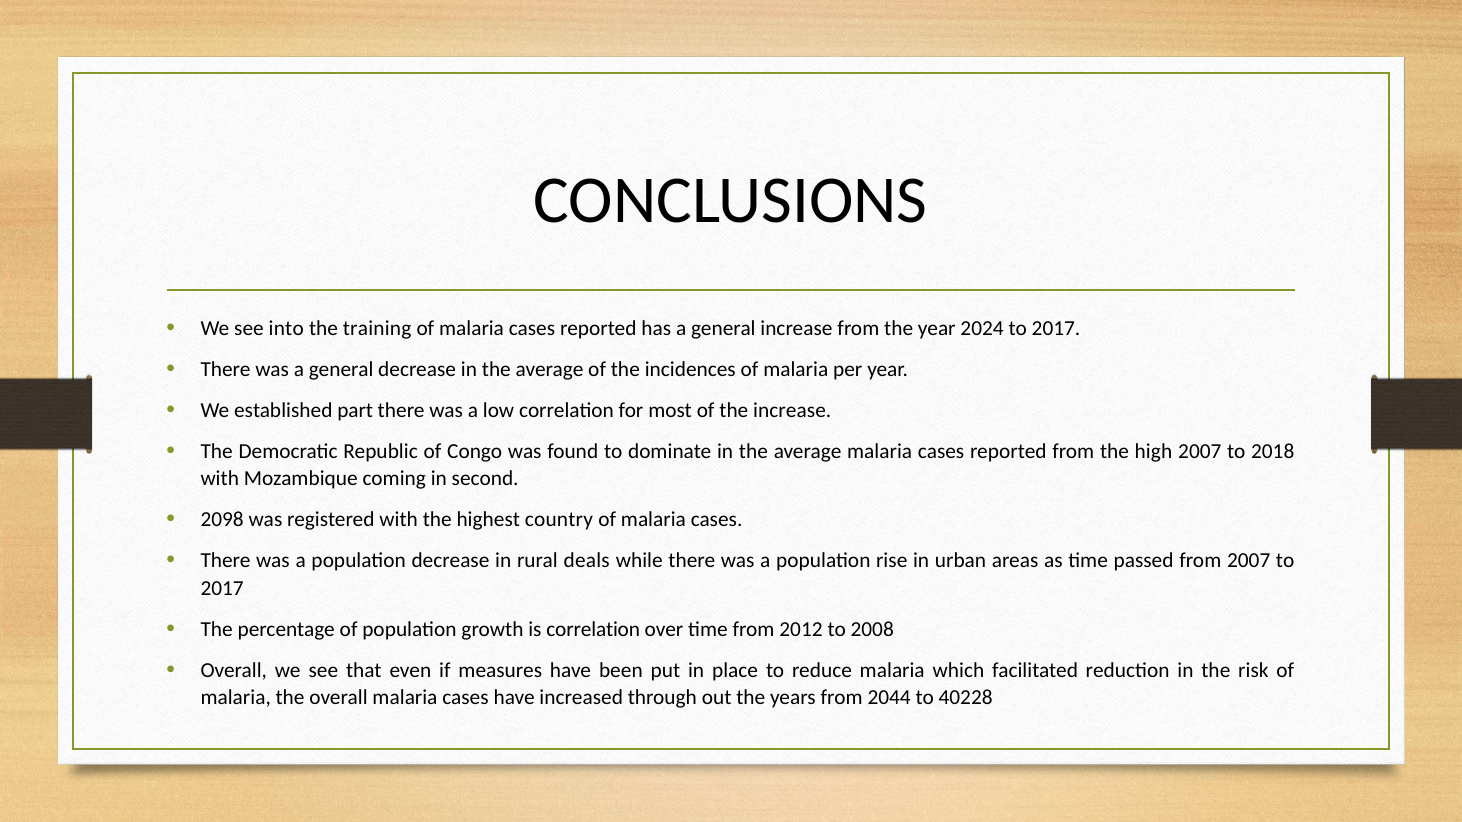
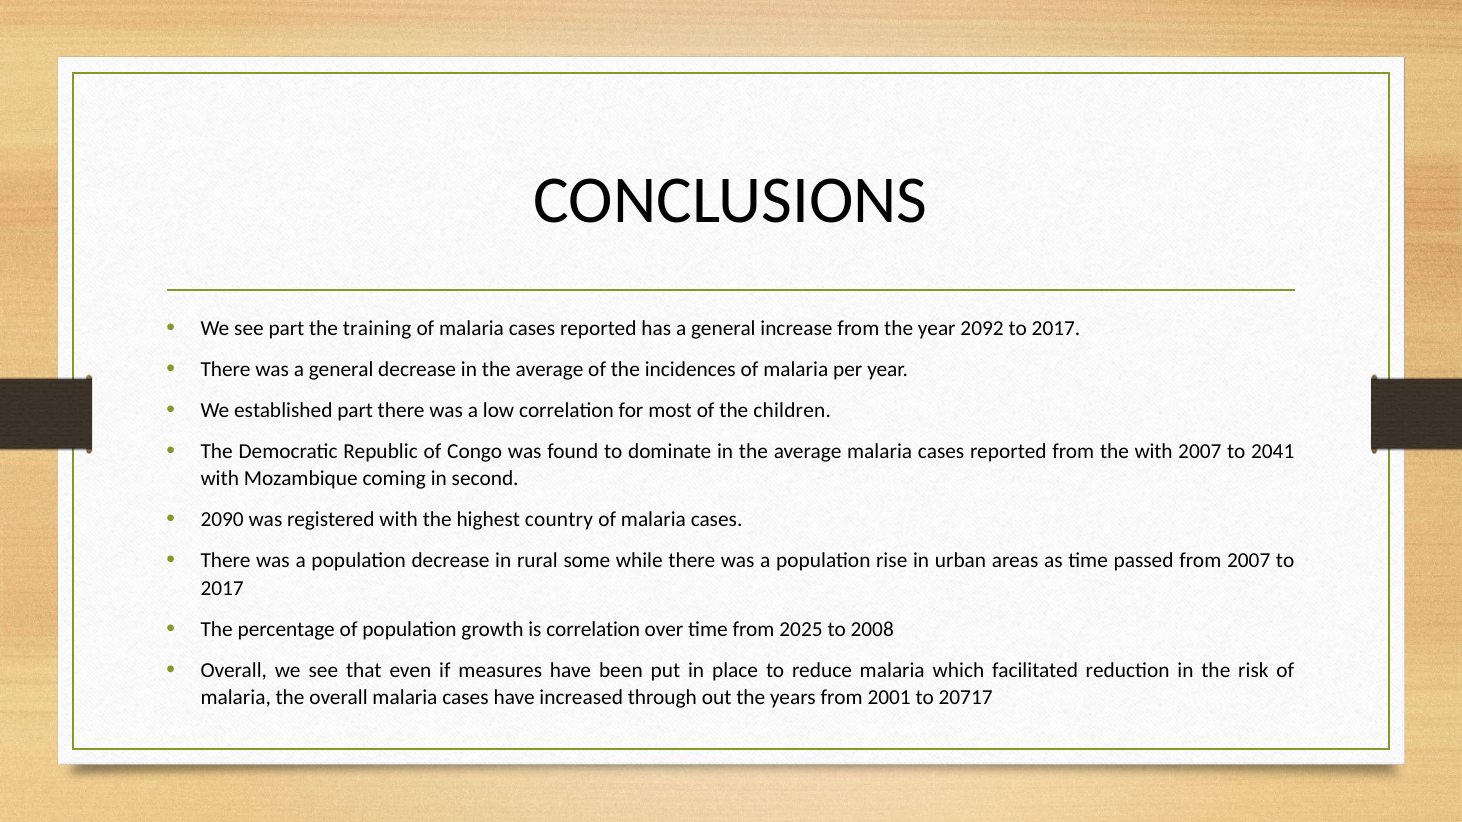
see into: into -> part (286, 328)
2024: 2024 -> 2092 (982, 328)
the increase: increase -> children (792, 410)
the high: high -> with (1154, 451)
2018: 2018 -> 2041 (1273, 451)
2098: 2098 -> 2090 (222, 520)
deals: deals -> some (587, 561)
2012: 2012 -> 2025 (801, 629)
2044: 2044 -> 2001 (889, 698)
40228: 40228 -> 20717 (966, 698)
